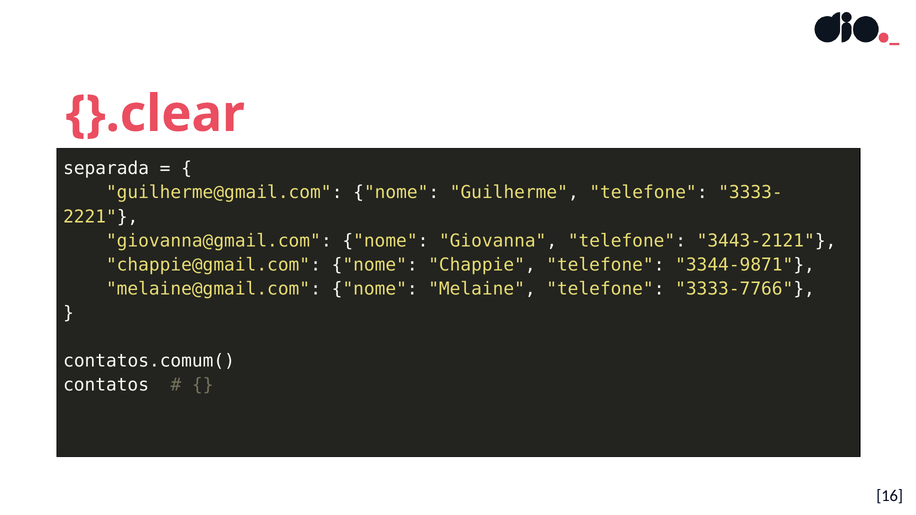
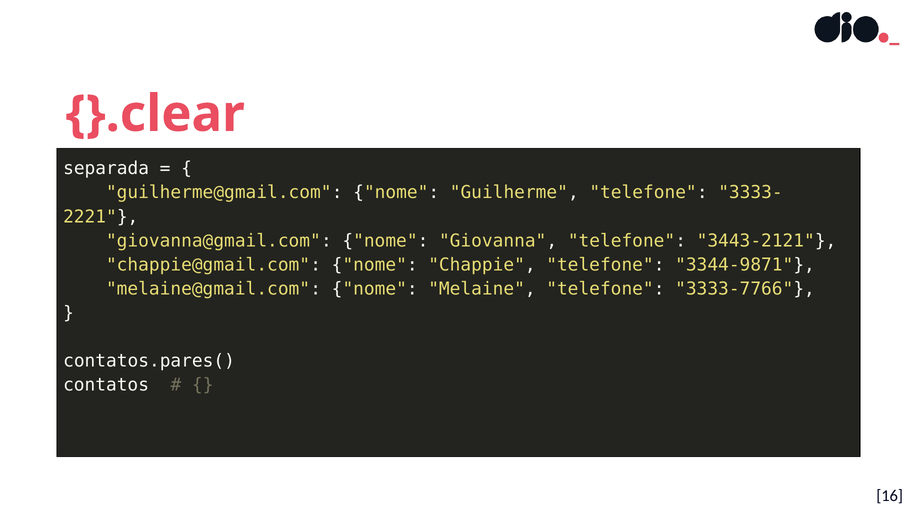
contatos.comum(: contatos.comum( -> contatos.pares( (149, 361)
